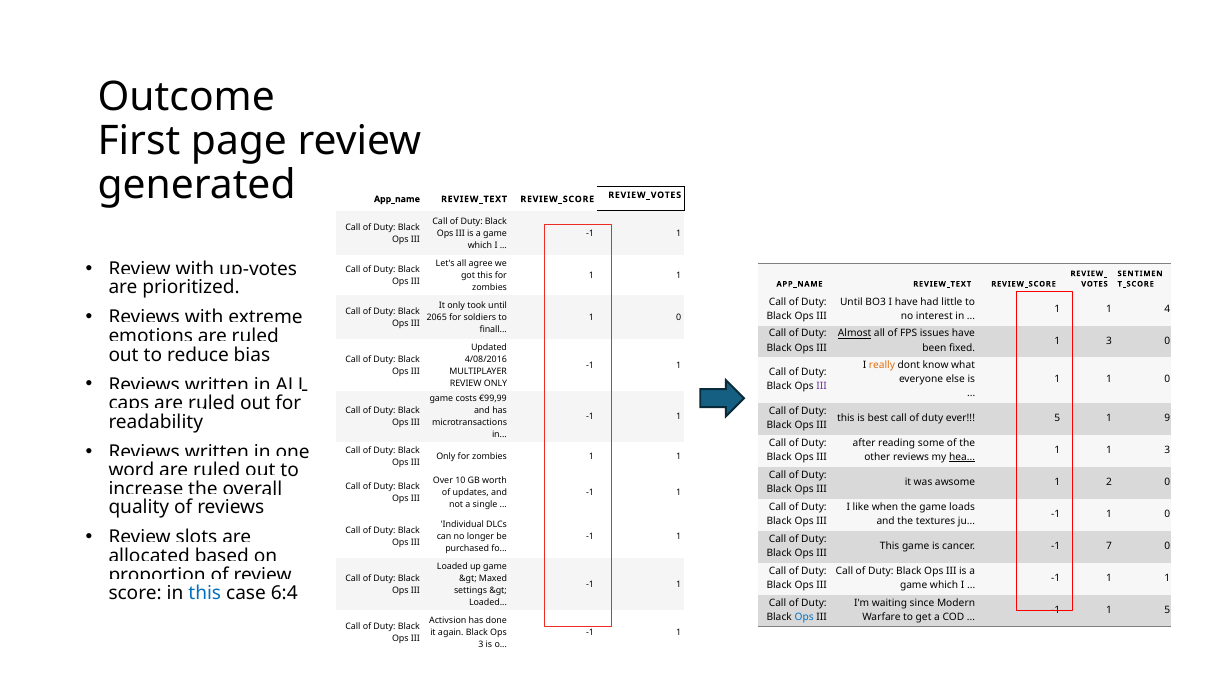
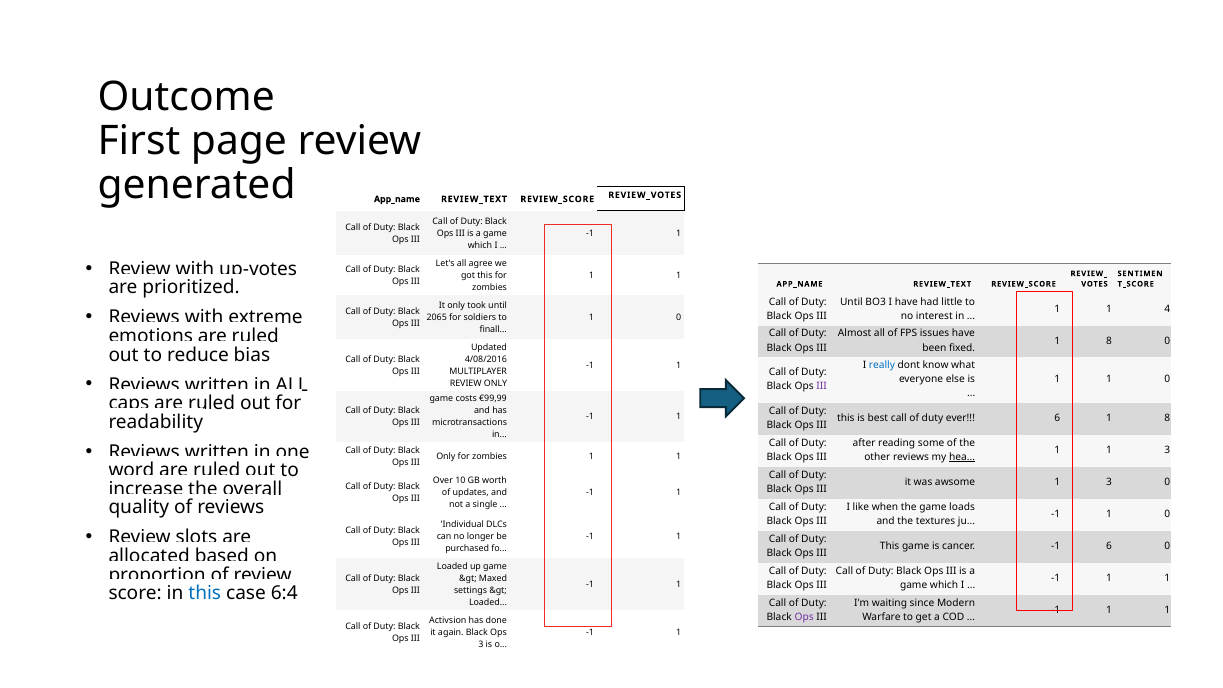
Almost underline: present -> none (855, 334)
3: 3 -> 8 (1109, 341)
really colour: orange -> blue (882, 365)
ever 5: 5 -> 6 (1057, 418)
9: 9 -> 8 (1167, 418)
awsome 1 2: 2 -> 3 (1109, 482)
-1 7: 7 -> 6 (1109, 546)
5: 5 -> 1 (1167, 610)
Ops colour: blue -> purple (804, 617)
